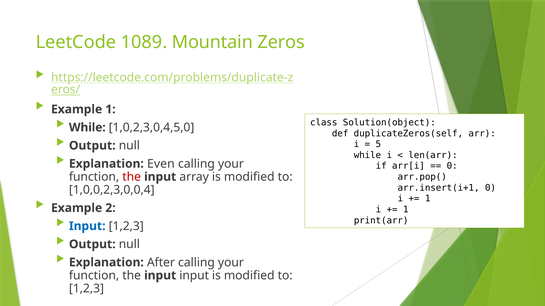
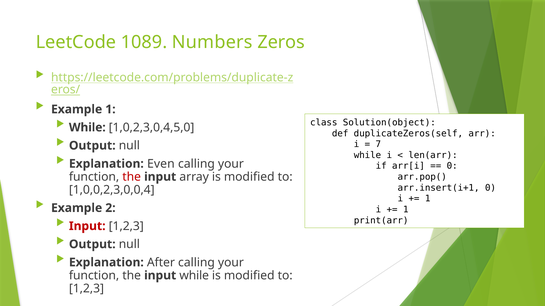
Mountain: Mountain -> Numbers (212, 42)
5: 5 -> 7 (378, 144)
Input colour: blue -> red (87, 226)
input input: input -> while (194, 276)
